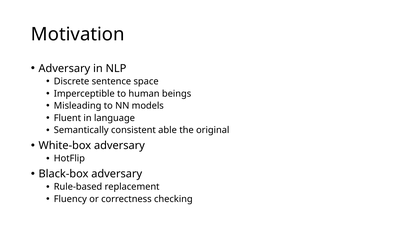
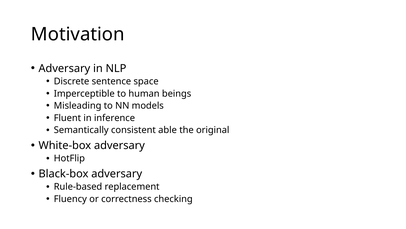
language: language -> inference (115, 118)
